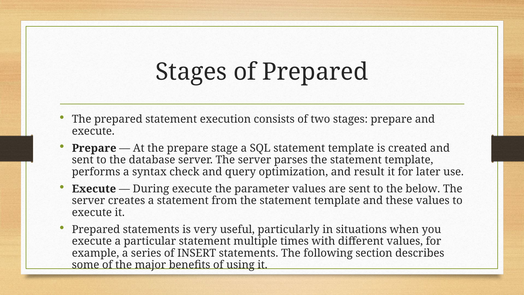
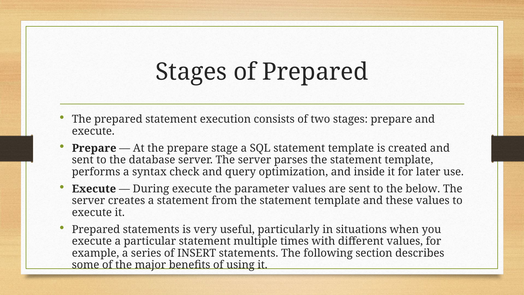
result: result -> inside (369, 172)
